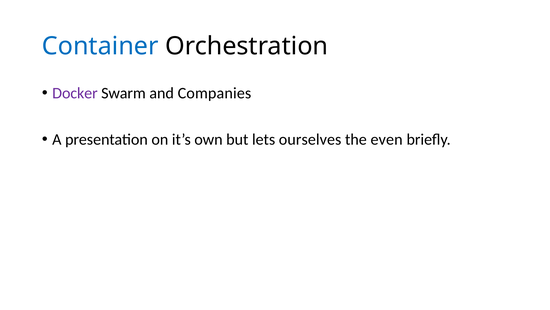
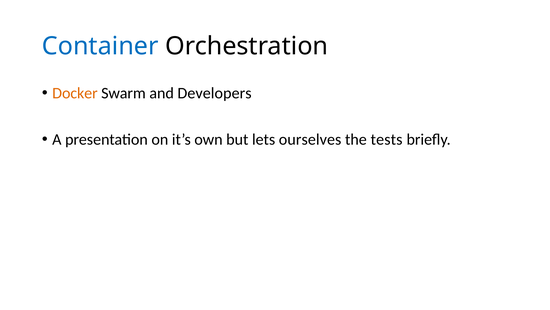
Docker colour: purple -> orange (75, 93)
Companies: Companies -> Developers (215, 93)
even: even -> tests (387, 139)
